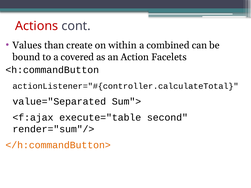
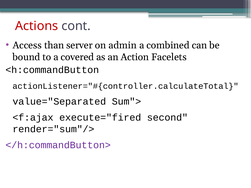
Values: Values -> Access (27, 45)
create: create -> server (80, 45)
within: within -> admin (123, 45)
execute="table: execute="table -> execute="fired (100, 118)
</h:commandButton> colour: orange -> purple (58, 145)
